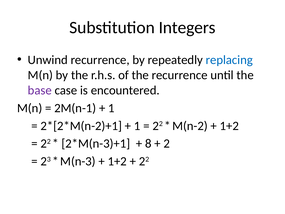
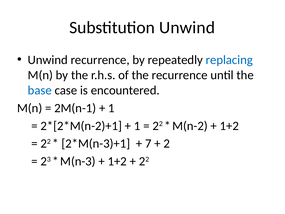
Substitution Integers: Integers -> Unwind (187, 28)
base colour: purple -> blue (40, 90)
8: 8 -> 7 (148, 143)
